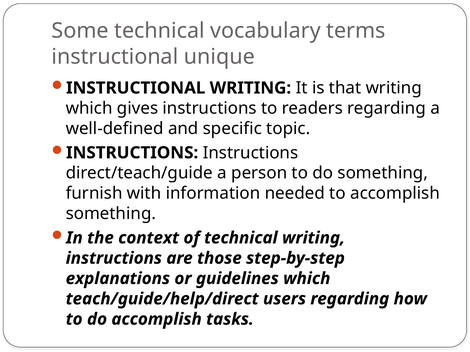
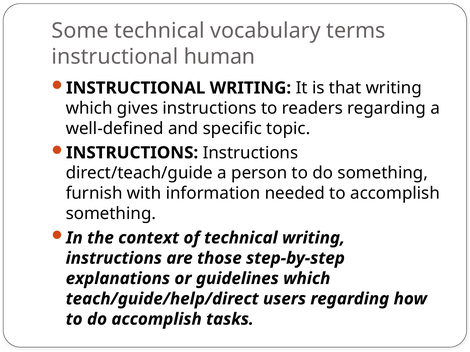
unique: unique -> human (220, 57)
